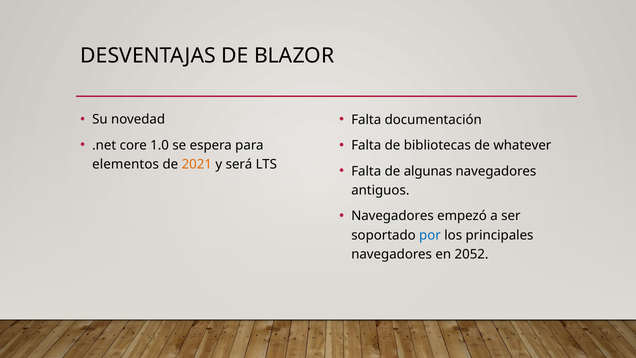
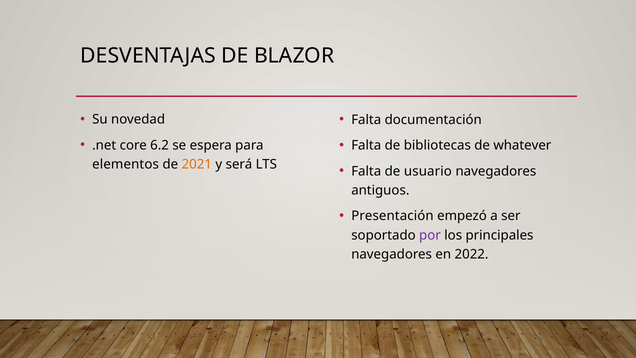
1.0: 1.0 -> 6.2 (160, 145)
algunas: algunas -> usuario (428, 171)
Navegadores: Navegadores -> Presentación (392, 216)
por colour: blue -> purple (430, 235)
2052: 2052 -> 2022 (472, 254)
